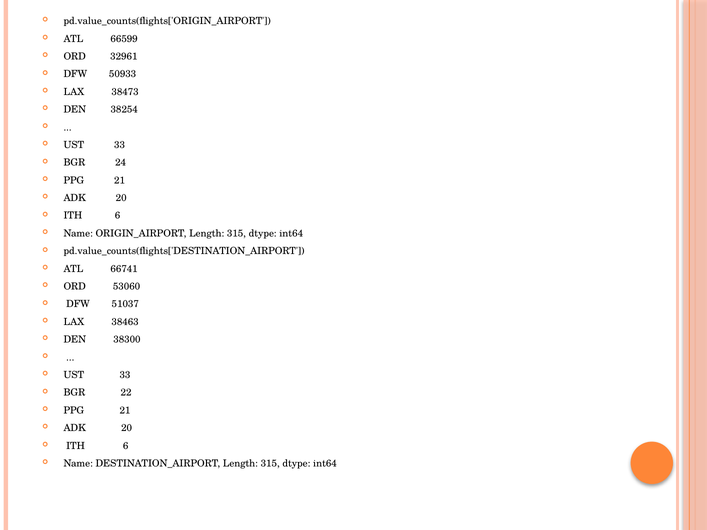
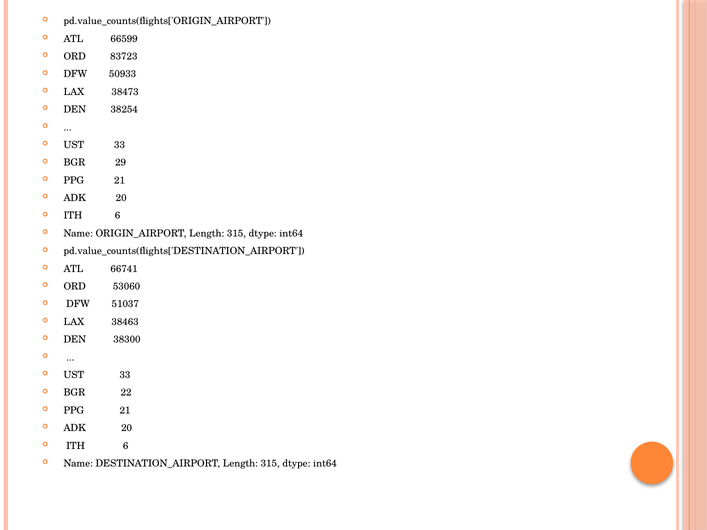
32961: 32961 -> 83723 (124, 57)
24: 24 -> 29 (121, 163)
